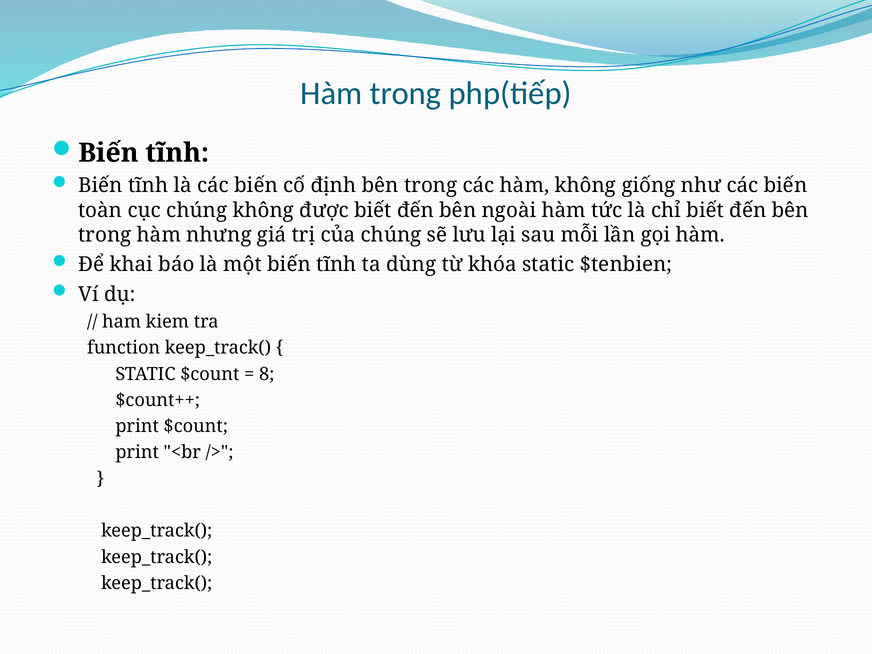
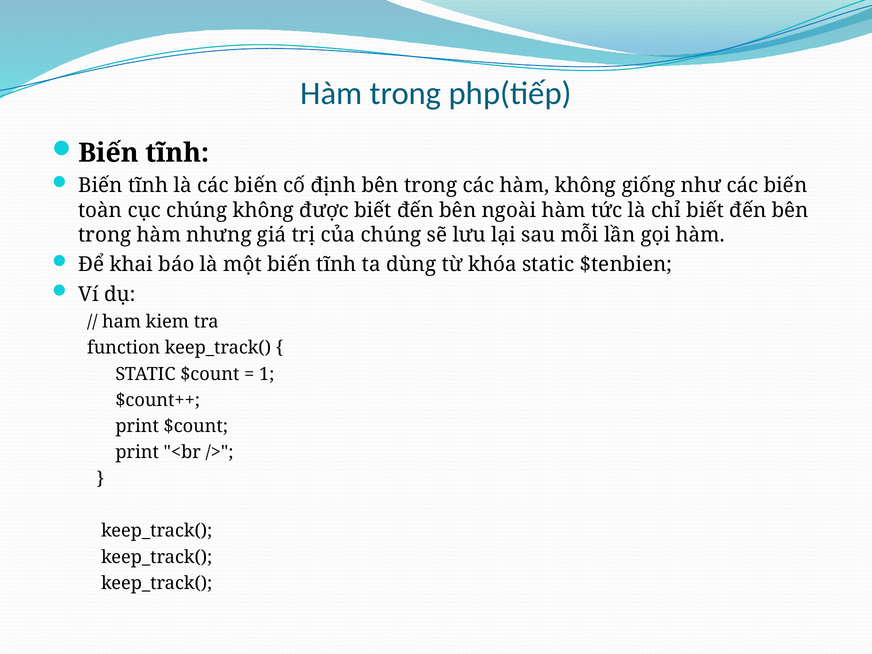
8: 8 -> 1 (267, 374)
